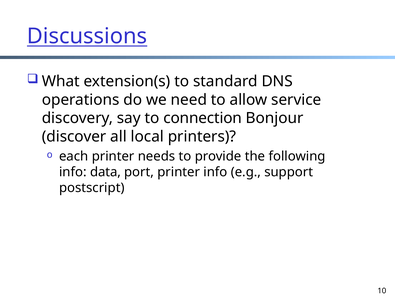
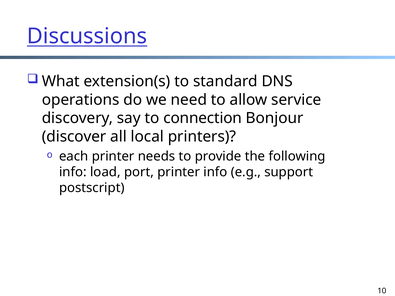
data: data -> load (105, 172)
